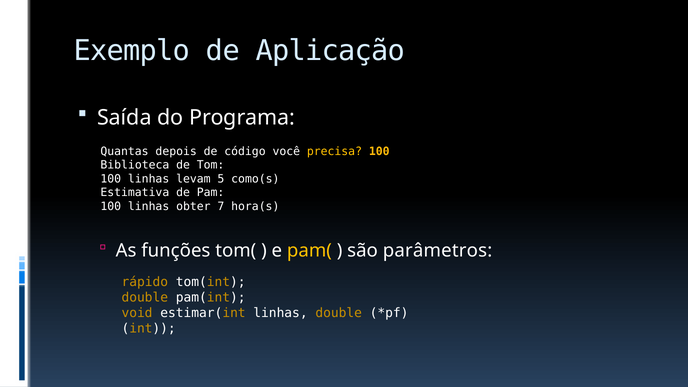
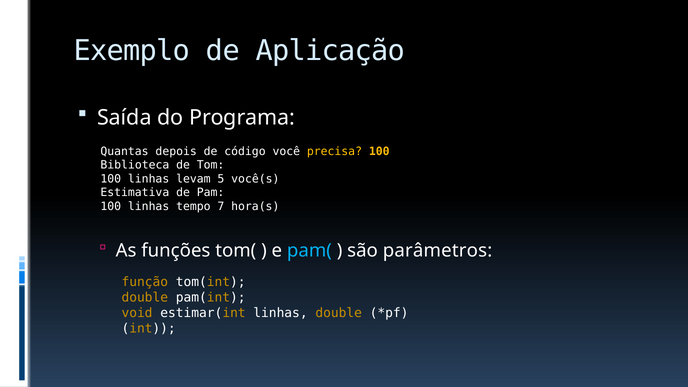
como(s: como(s -> você(s (255, 179)
obter: obter -> tempo (193, 206)
pam( colour: yellow -> light blue (309, 251)
rápido: rápido -> função (145, 282)
